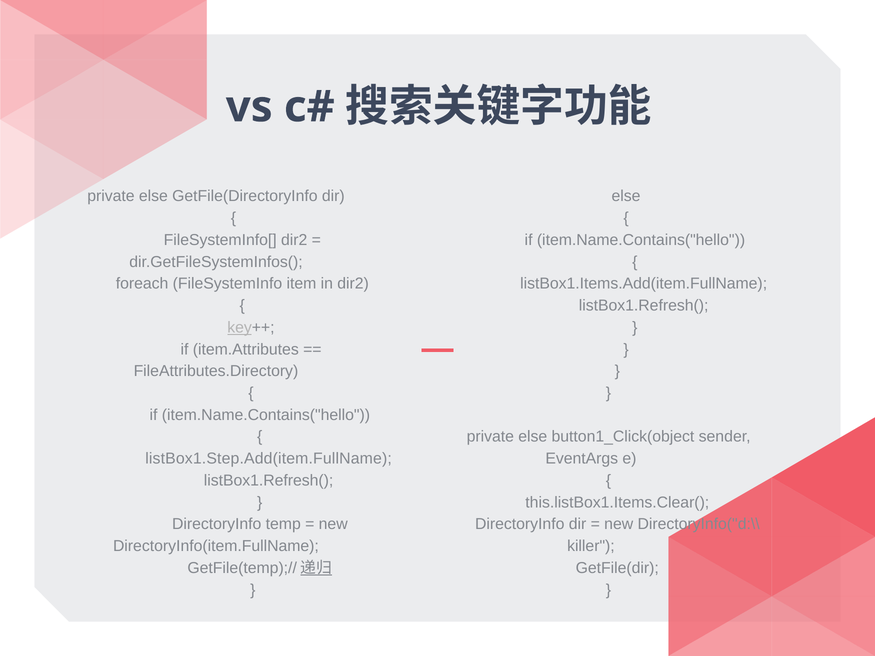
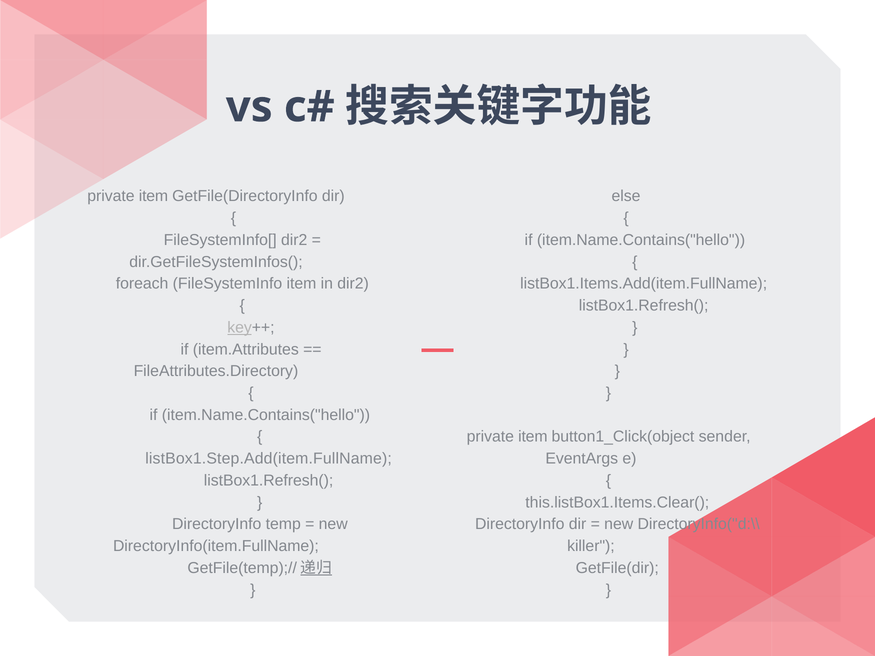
else: else -> item (153, 196)
else: else -> item (533, 437)
